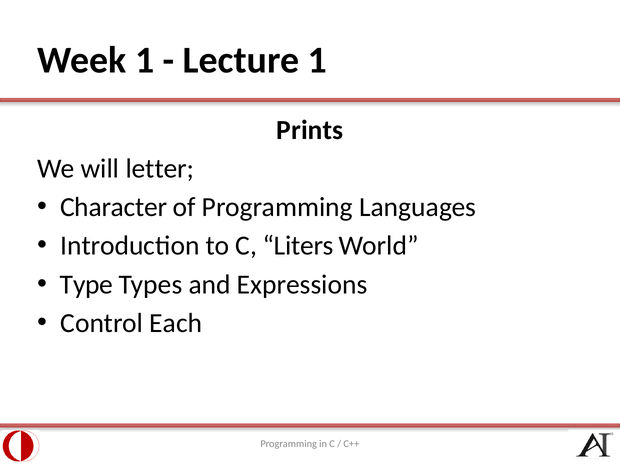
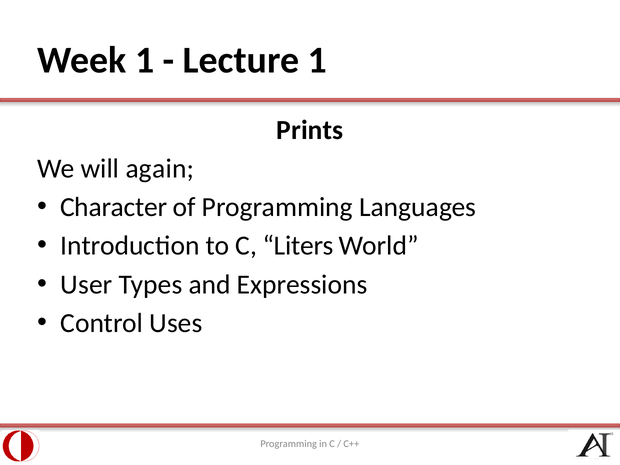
letter: letter -> again (160, 169)
Type: Type -> User (86, 284)
Each: Each -> Uses (176, 323)
